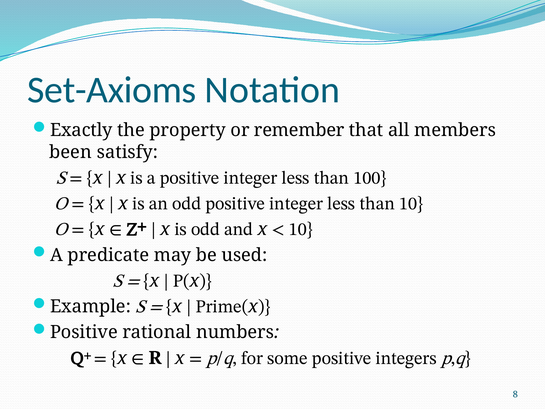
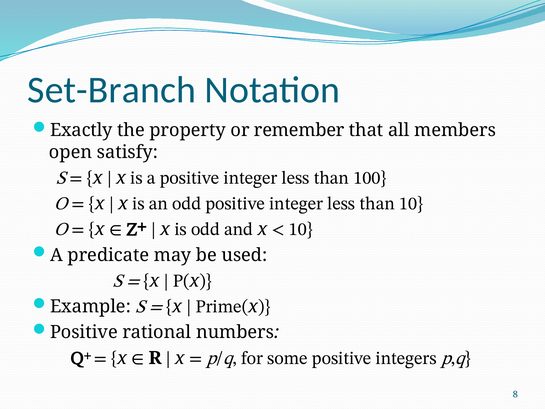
Set-Axioms: Set-Axioms -> Set-Branch (112, 90)
been: been -> open (71, 152)
